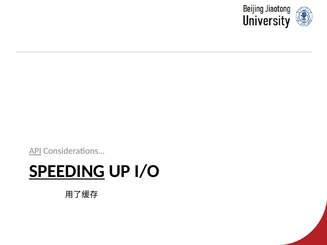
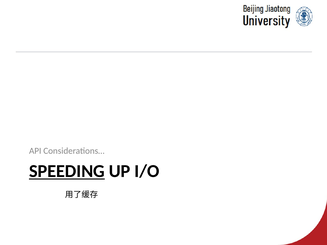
API underline: present -> none (35, 151)
